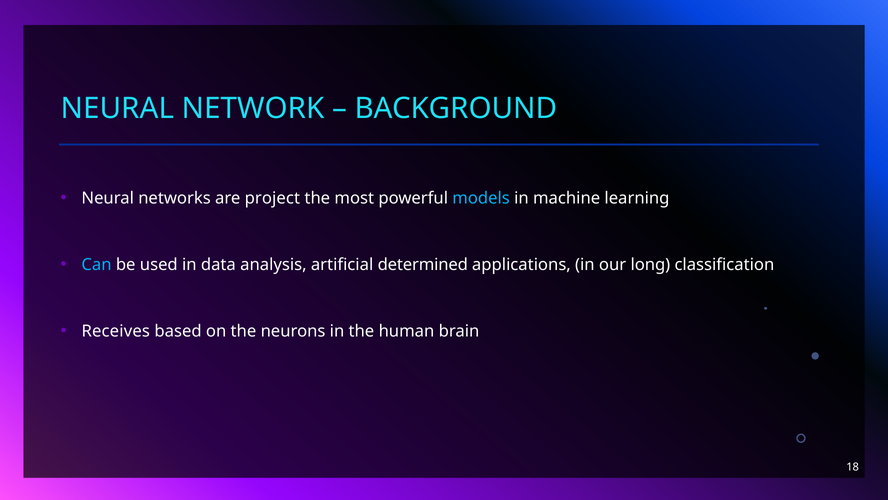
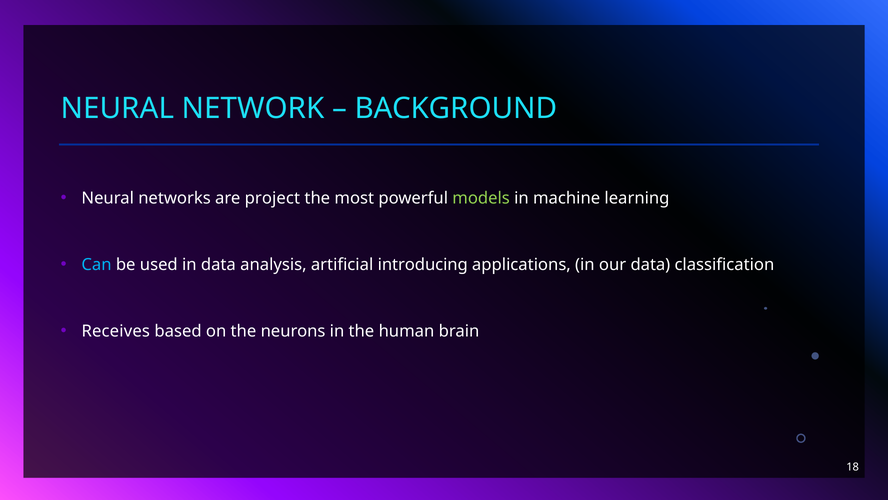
models colour: light blue -> light green (481, 198)
determined: determined -> introducing (423, 264)
our long: long -> data (650, 264)
